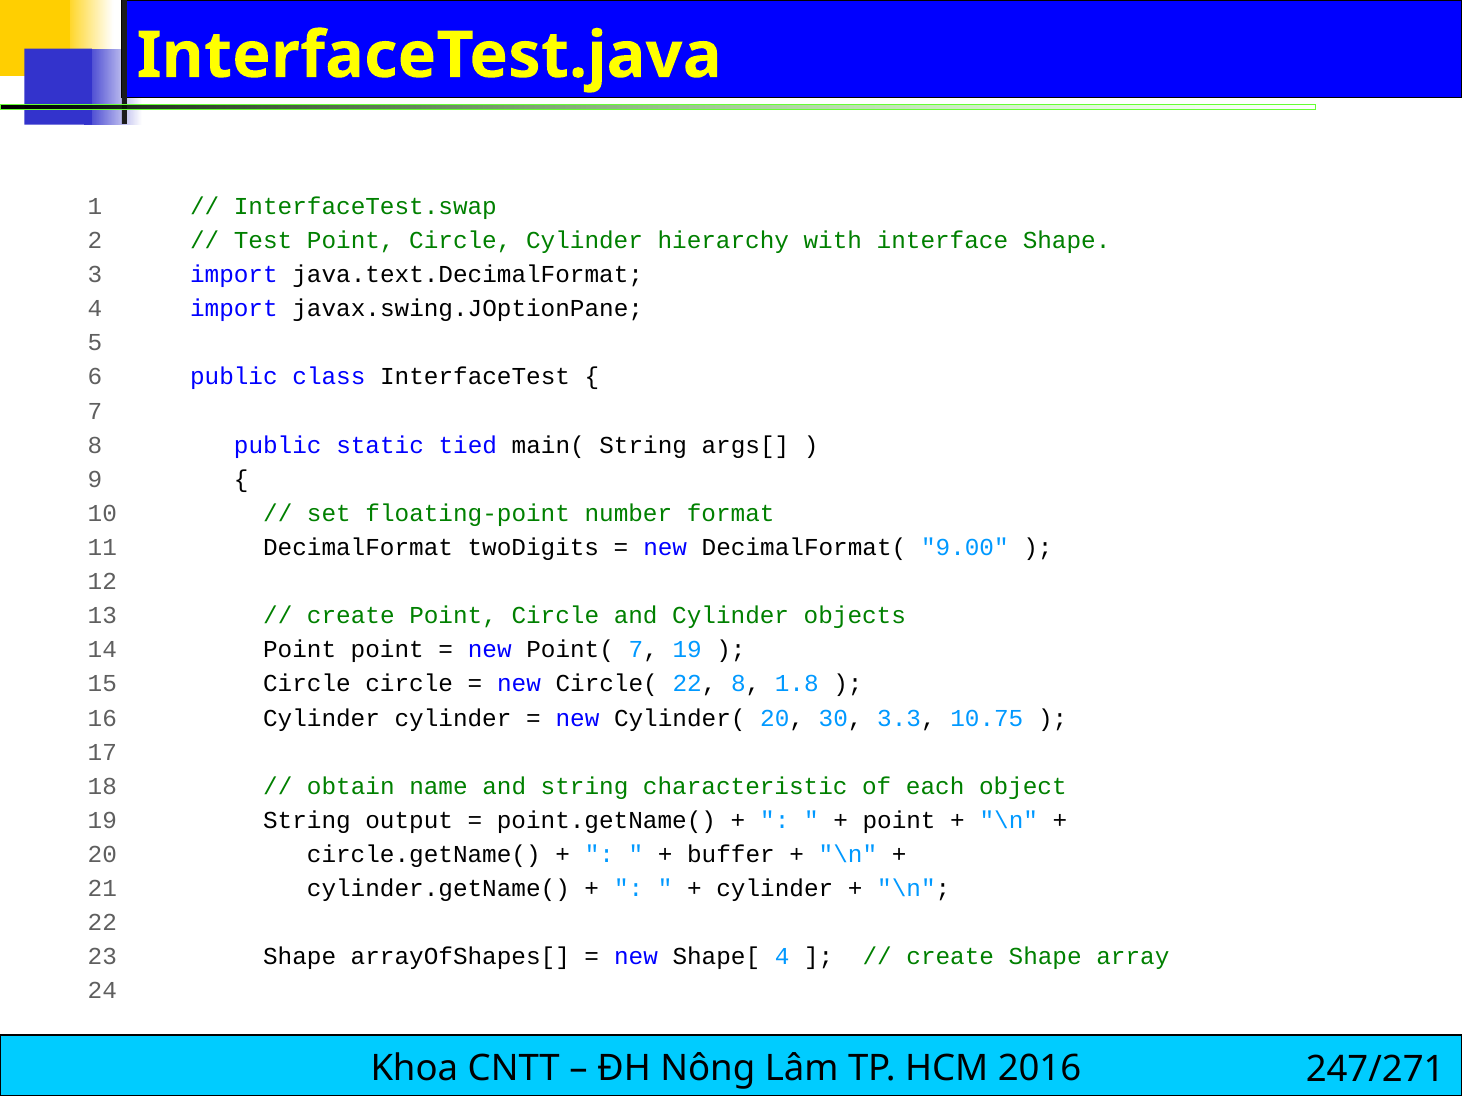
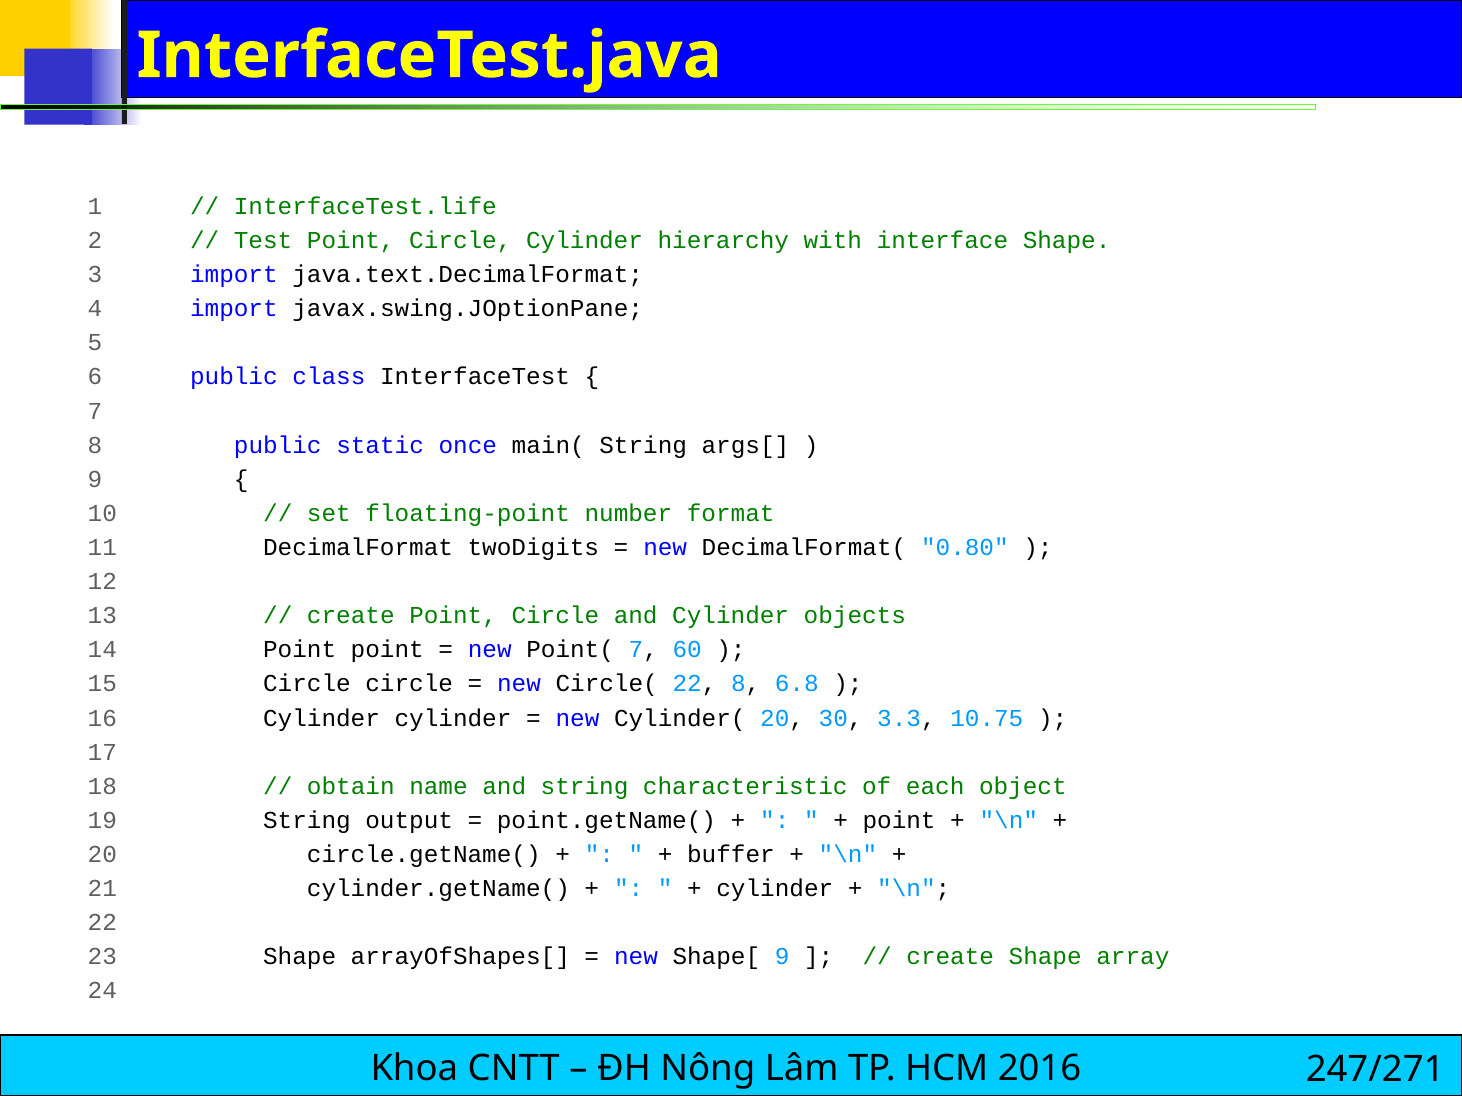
InterfaceTest.swap: InterfaceTest.swap -> InterfaceTest.life (365, 206)
tied: tied -> once (468, 445)
9.00: 9.00 -> 0.80 (965, 548)
7 19: 19 -> 60 (687, 650)
1.8: 1.8 -> 6.8 (797, 684)
Shape[ 4: 4 -> 9 (782, 957)
